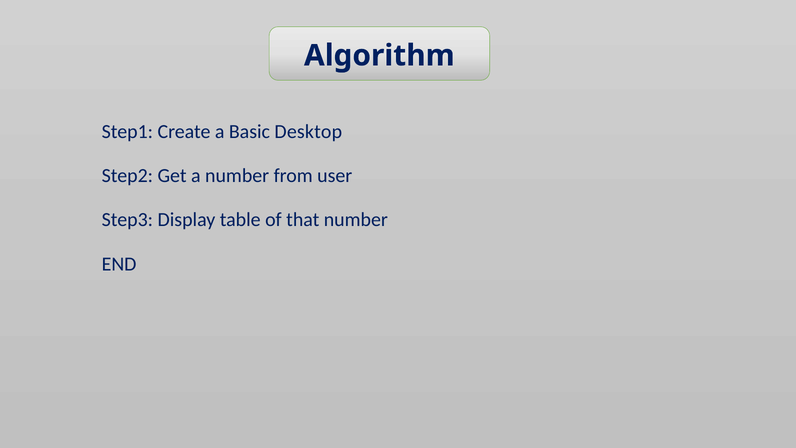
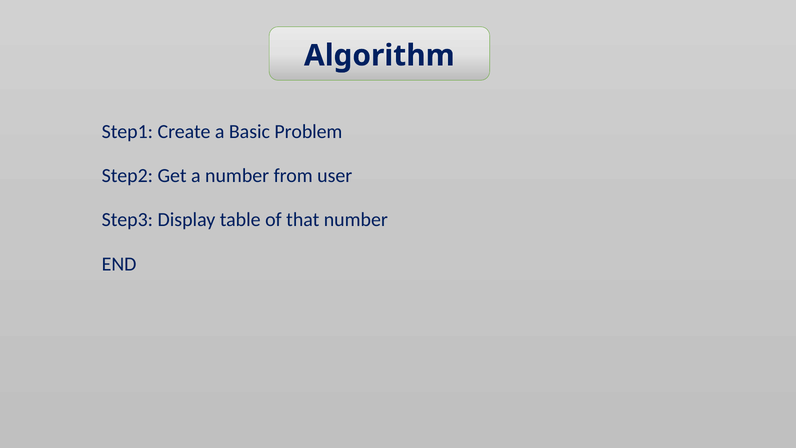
Desktop: Desktop -> Problem (308, 131)
